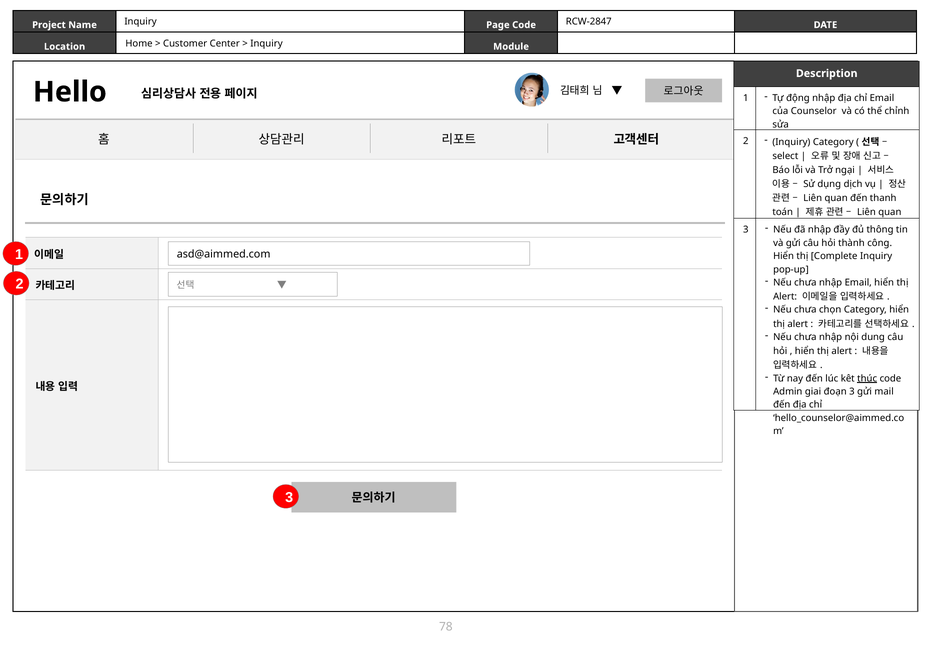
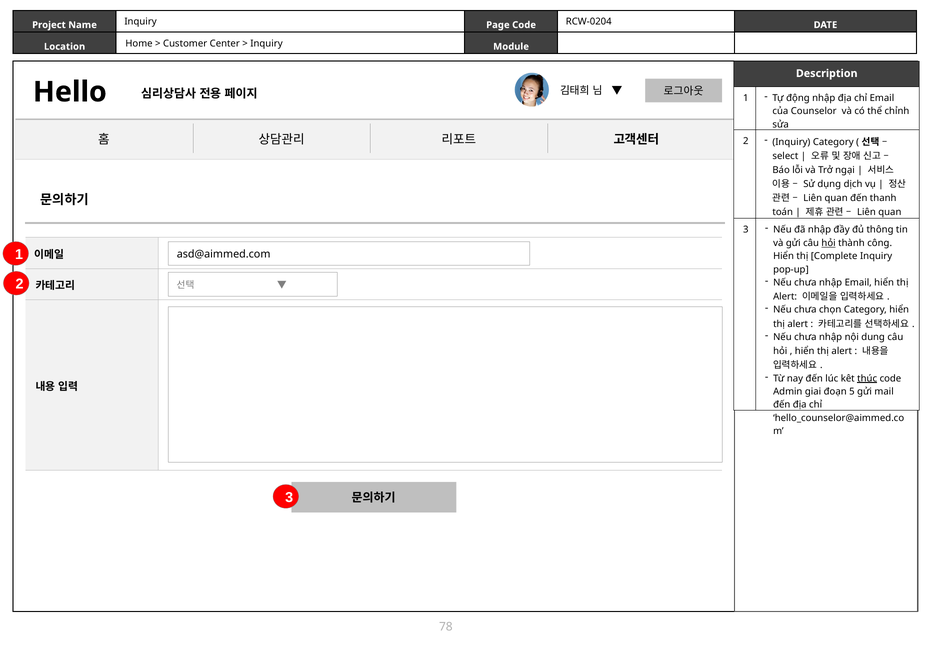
RCW-2847: RCW-2847 -> RCW-0204 (589, 22)
hỏi underline: none -> present (829, 243)
đoạn 3: 3 -> 5 (852, 391)
